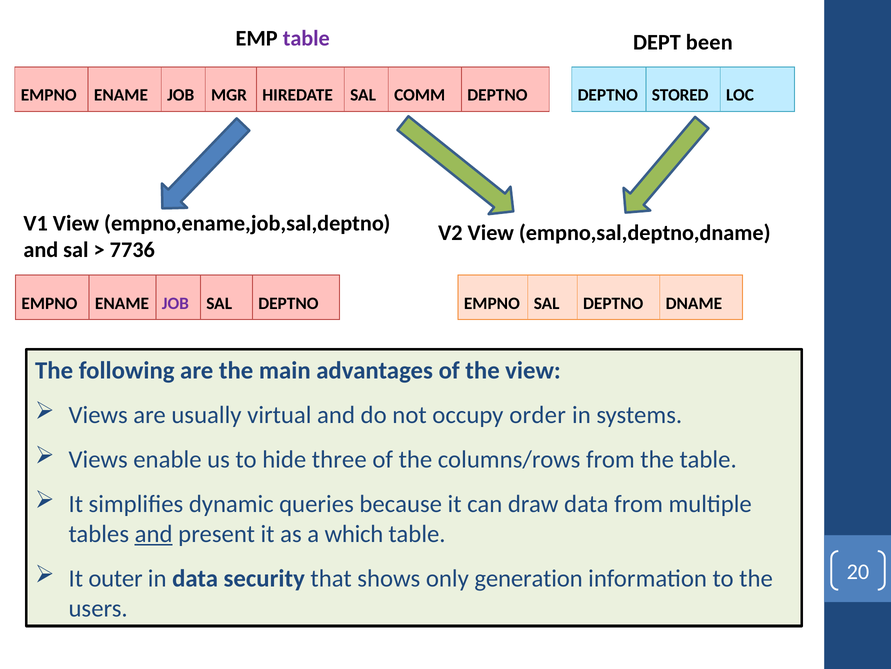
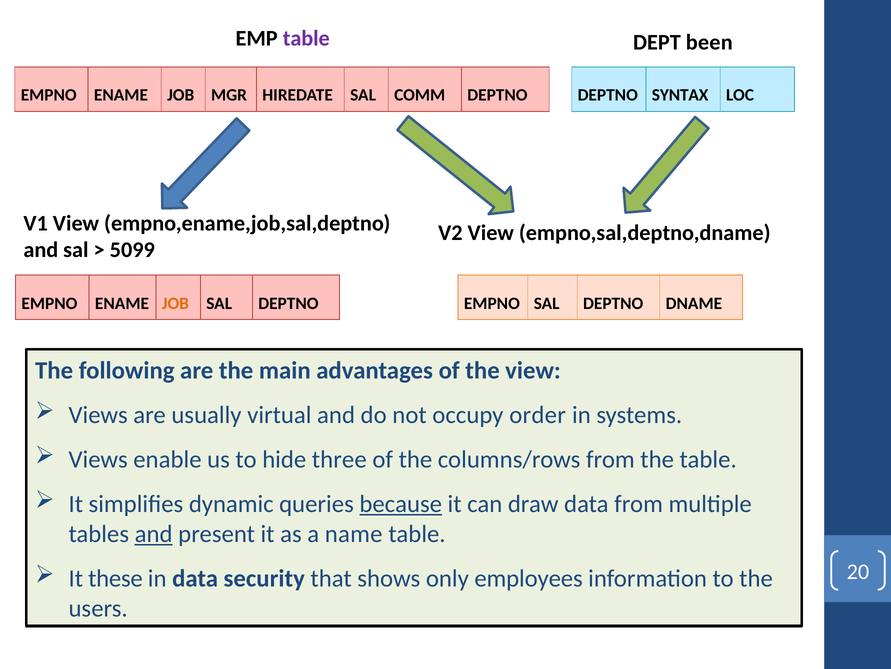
STORED: STORED -> SYNTAX (680, 95)
7736: 7736 -> 5099 (132, 250)
JOB colour: purple -> orange (175, 303)
because underline: none -> present (401, 504)
which: which -> name (354, 533)
outer: outer -> these (116, 578)
generation: generation -> employees (529, 578)
